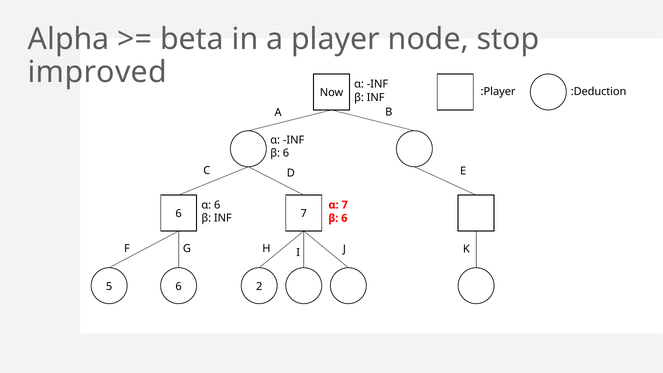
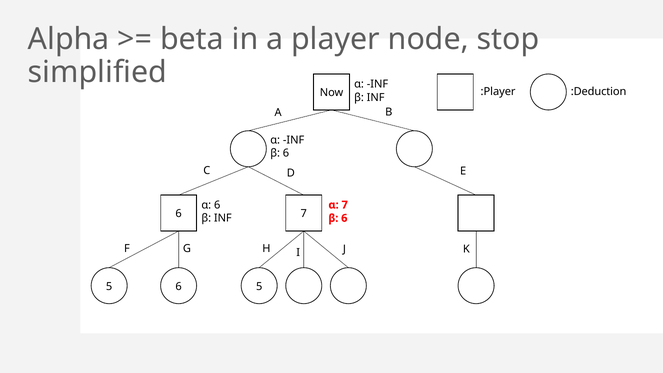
improved: improved -> simplified (97, 72)
5 2: 2 -> 5 (259, 286)
